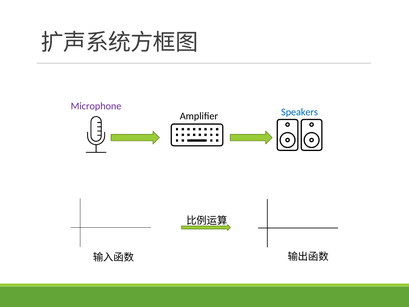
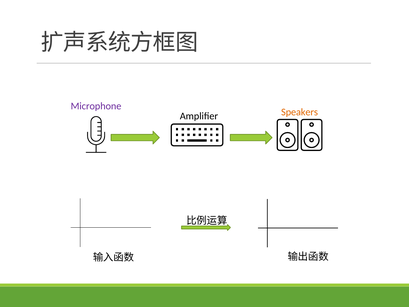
Speakers colour: blue -> orange (300, 112)
